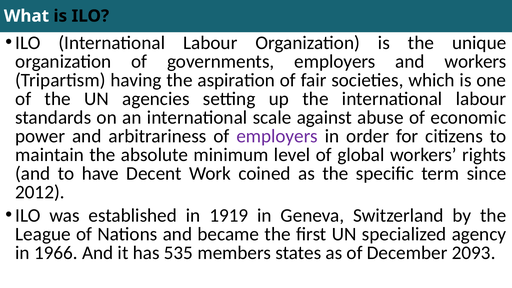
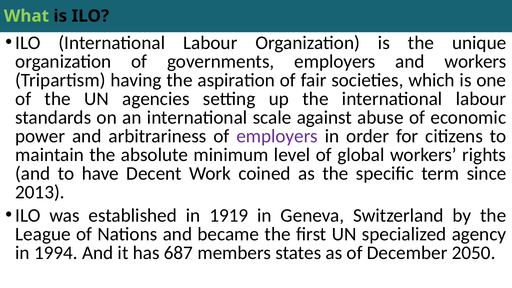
What colour: white -> light green (26, 16)
2012: 2012 -> 2013 (40, 192)
1966: 1966 -> 1994 (56, 253)
535: 535 -> 687 (178, 253)
2093: 2093 -> 2050 (474, 253)
